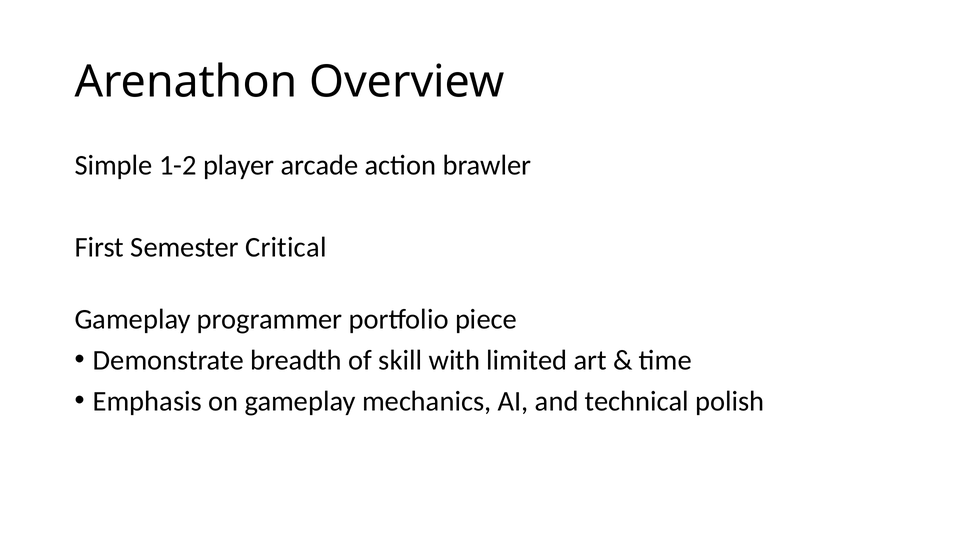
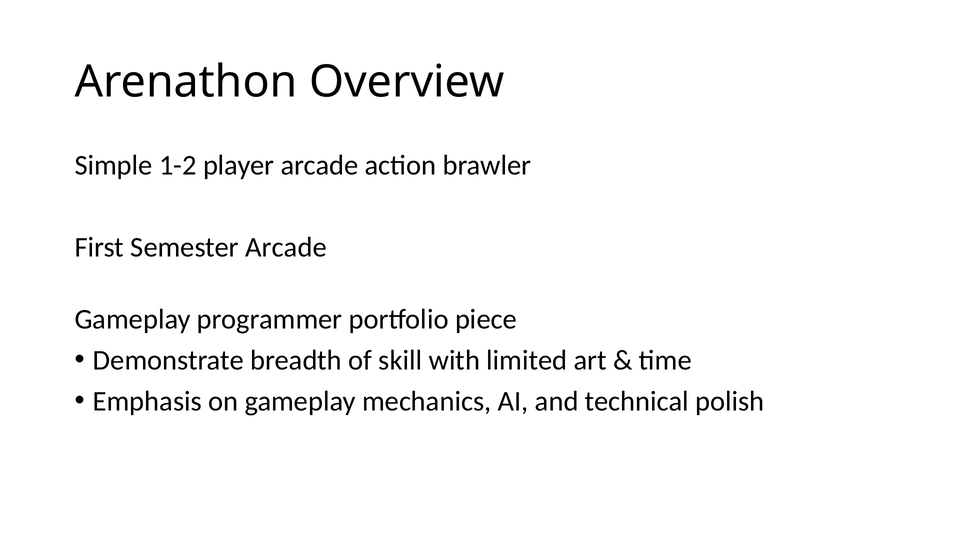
Semester Critical: Critical -> Arcade (286, 247)
